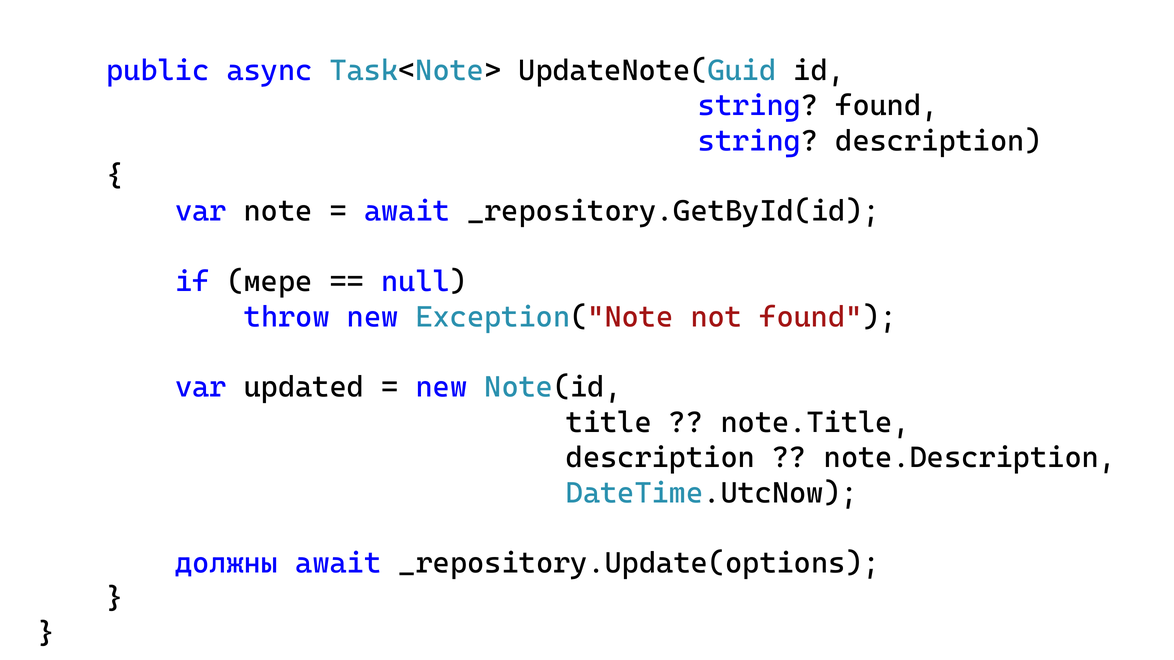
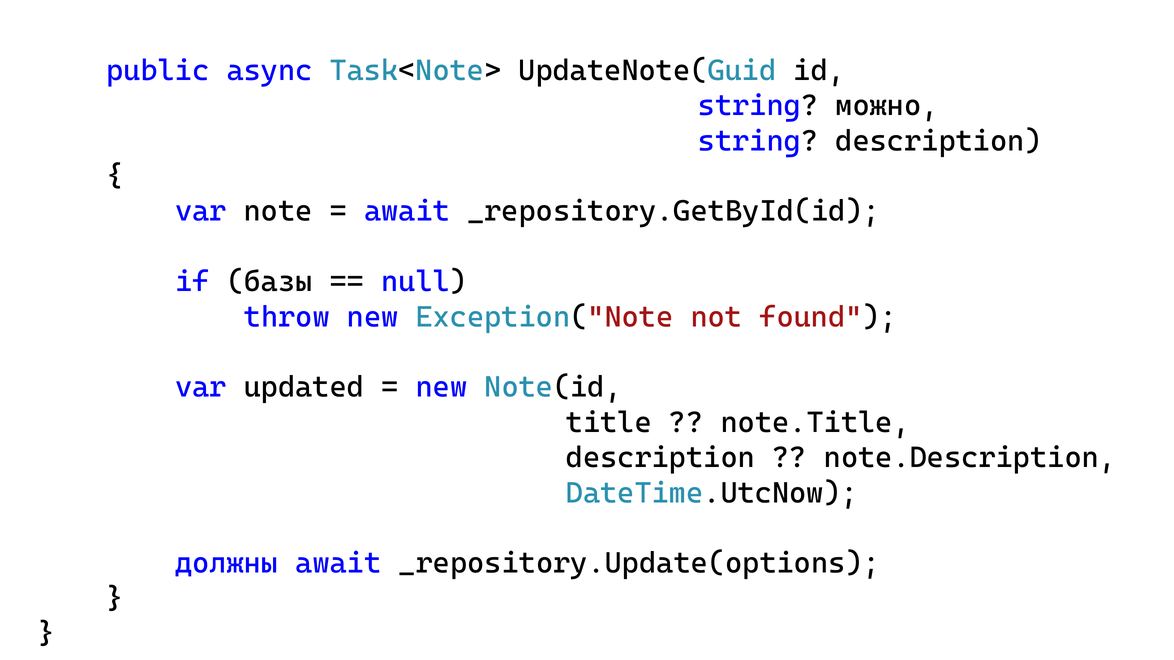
string found: found -> можно (887, 106)
мере: мере -> базы (270, 282)
